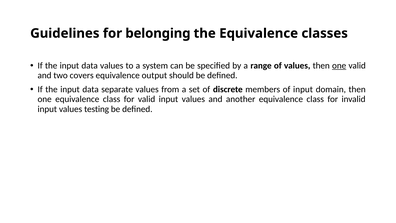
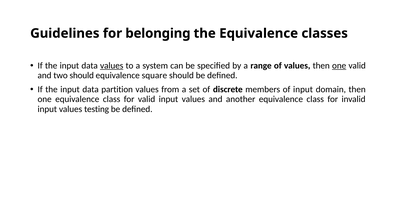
values underline: none -> present (112, 66)
two covers: covers -> should (82, 75)
output: output -> square (154, 75)
separate: separate -> partition (117, 89)
